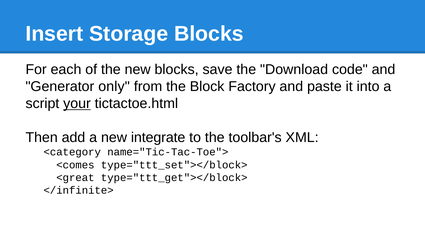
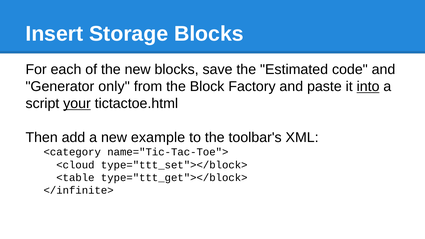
Download: Download -> Estimated (294, 70)
into underline: none -> present (368, 87)
integrate: integrate -> example (158, 138)
<comes: <comes -> <cloud (75, 165)
<great: <great -> <table (75, 178)
